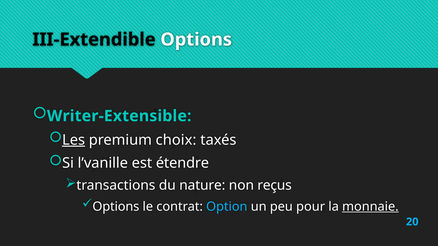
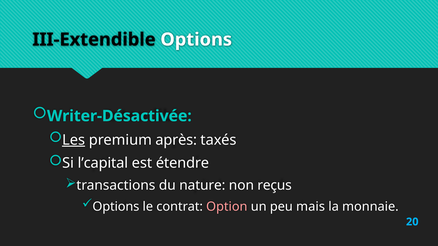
Writer-Extensible: Writer-Extensible -> Writer-Désactivée (119, 116)
choix: choix -> après (176, 140)
l’vanille: l’vanille -> l’capital (103, 163)
Option colour: light blue -> pink (227, 207)
pour: pour -> mais (311, 207)
monnaie underline: present -> none (370, 207)
